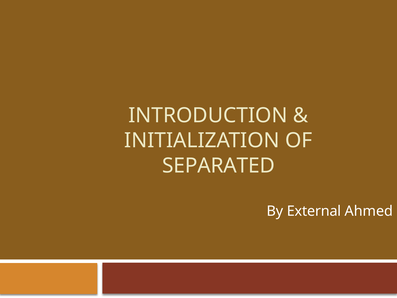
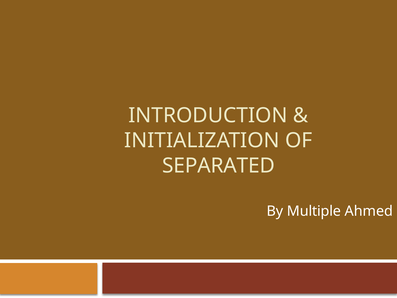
External: External -> Multiple (314, 211)
